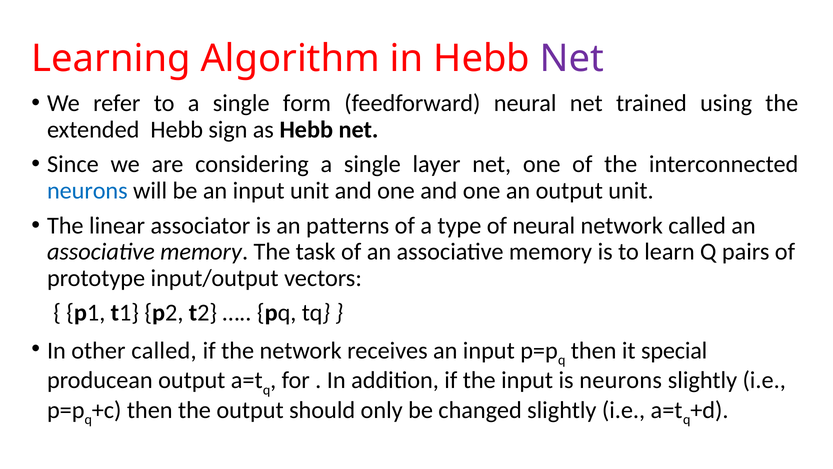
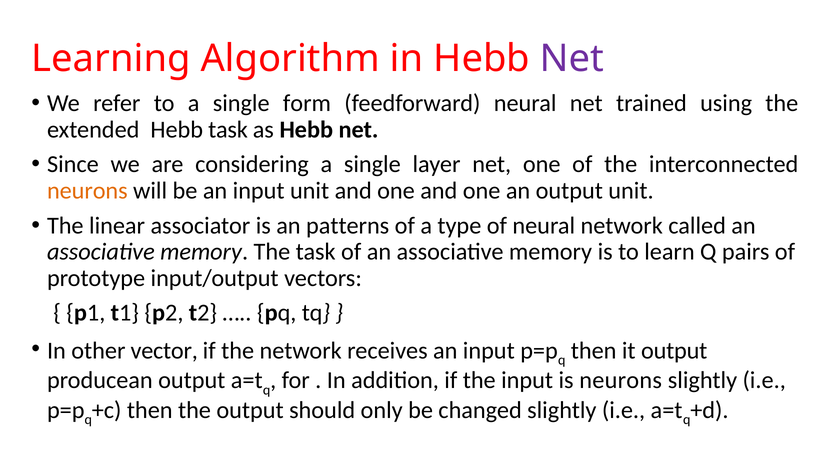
Hebb sign: sign -> task (228, 129)
neurons colour: blue -> orange (87, 190)
other called: called -> vector (164, 350)
it special: special -> output (674, 350)
